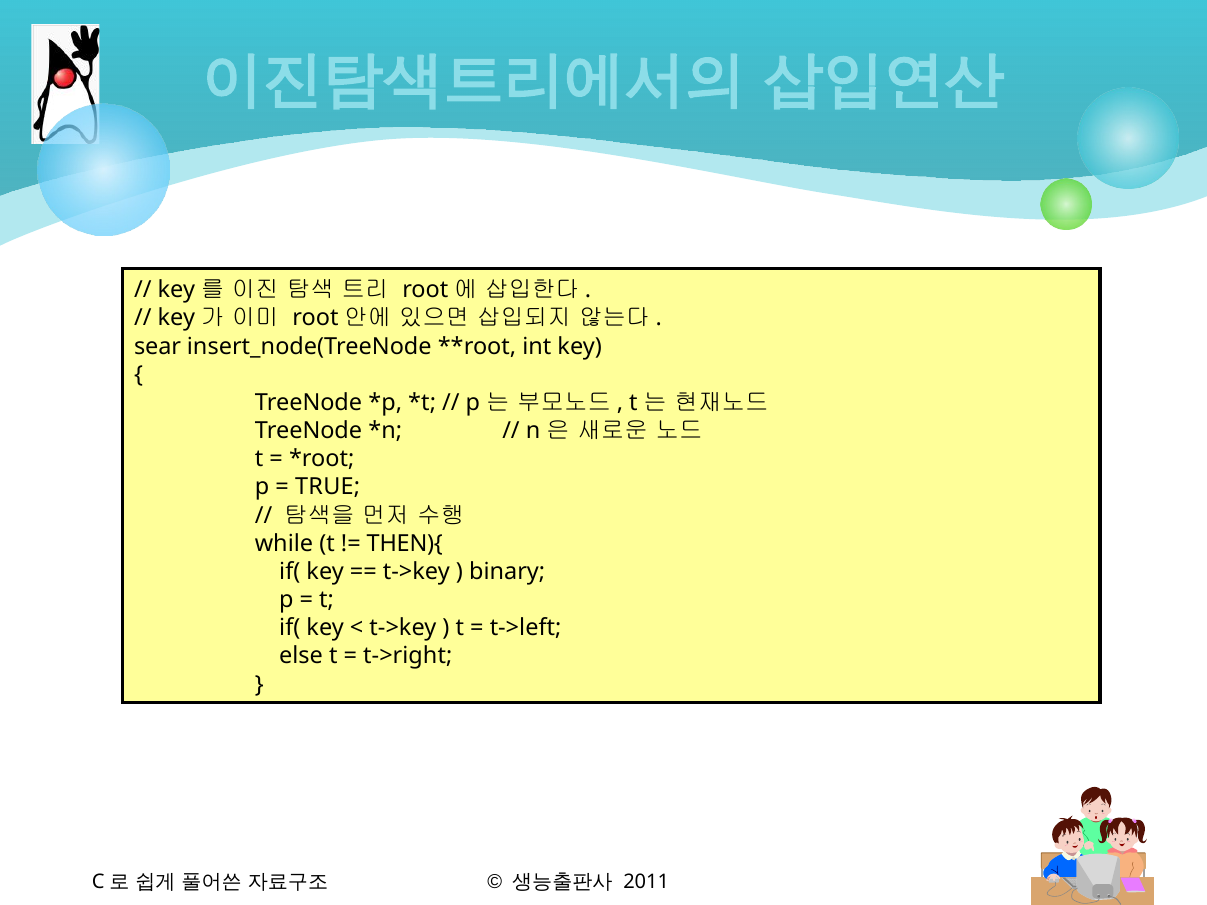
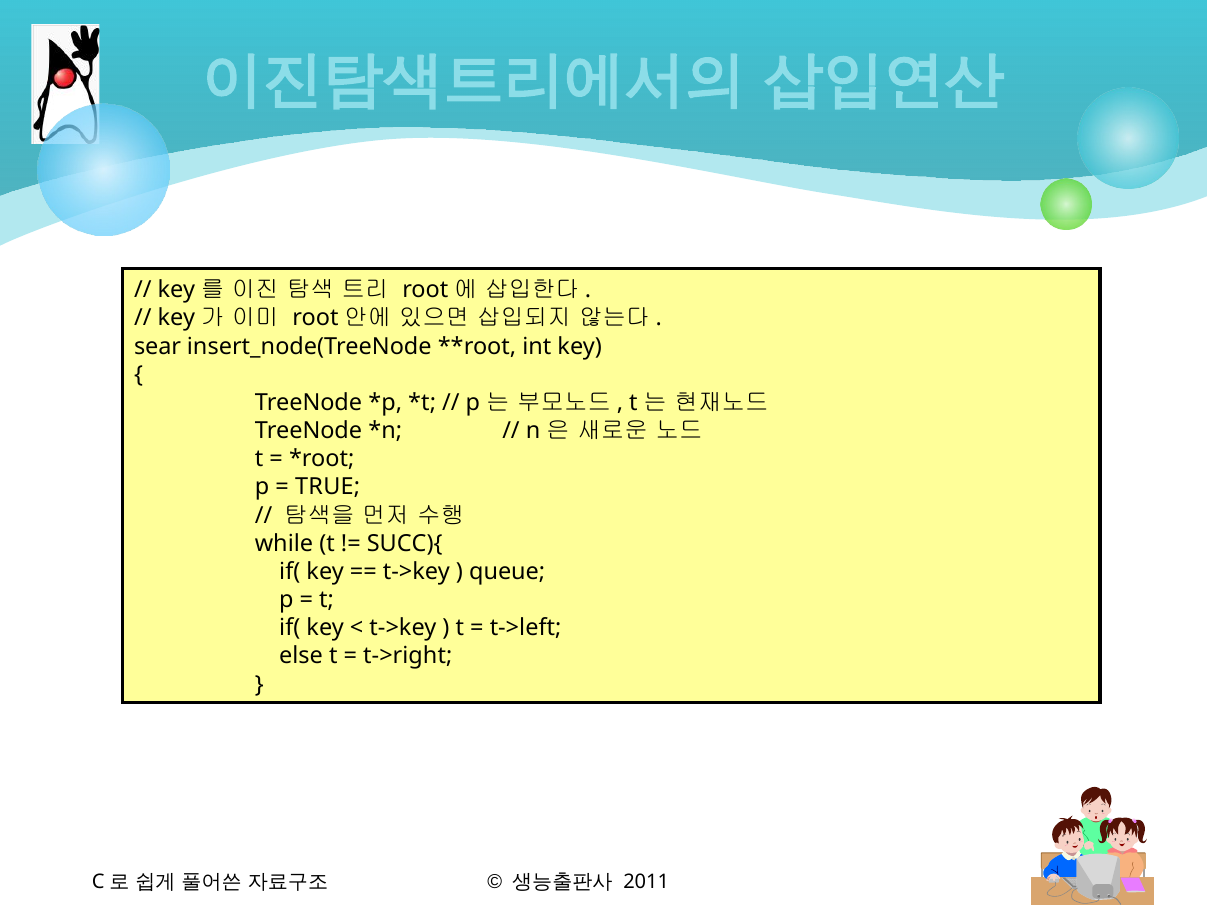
THEN){: THEN){ -> SUCC){ (405, 544)
binary: binary -> queue (507, 572)
